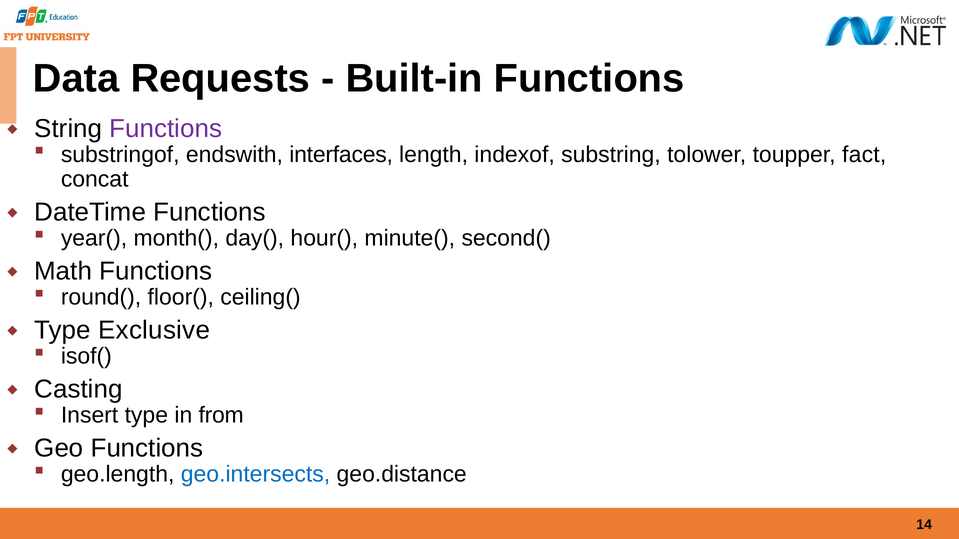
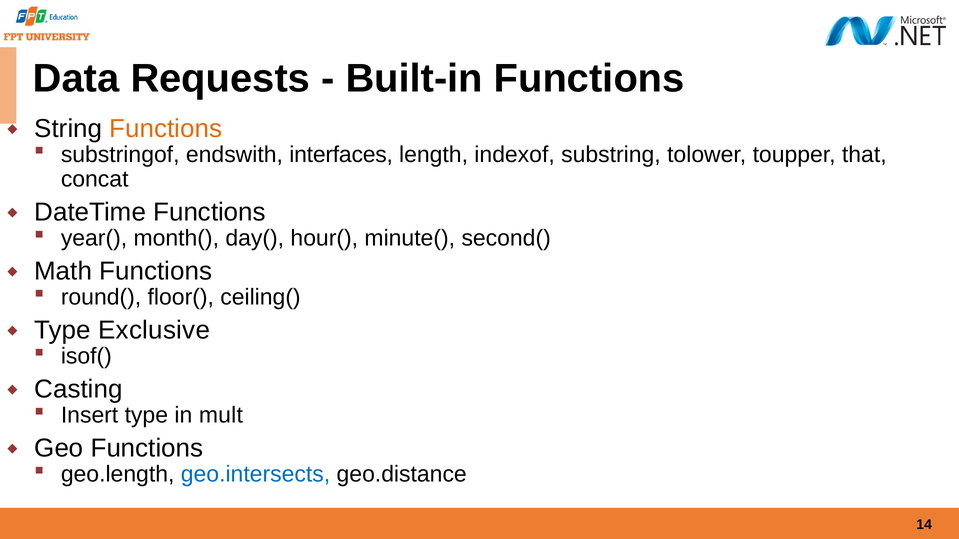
Functions colour: purple -> orange (166, 129)
fact: fact -> that (864, 155)
from: from -> mult (221, 416)
